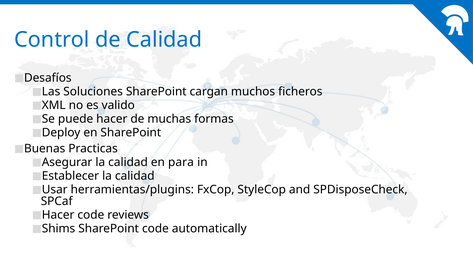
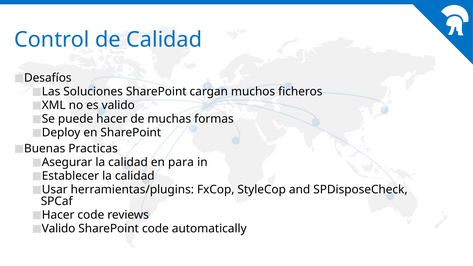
Shims: Shims -> Valido (59, 229)
